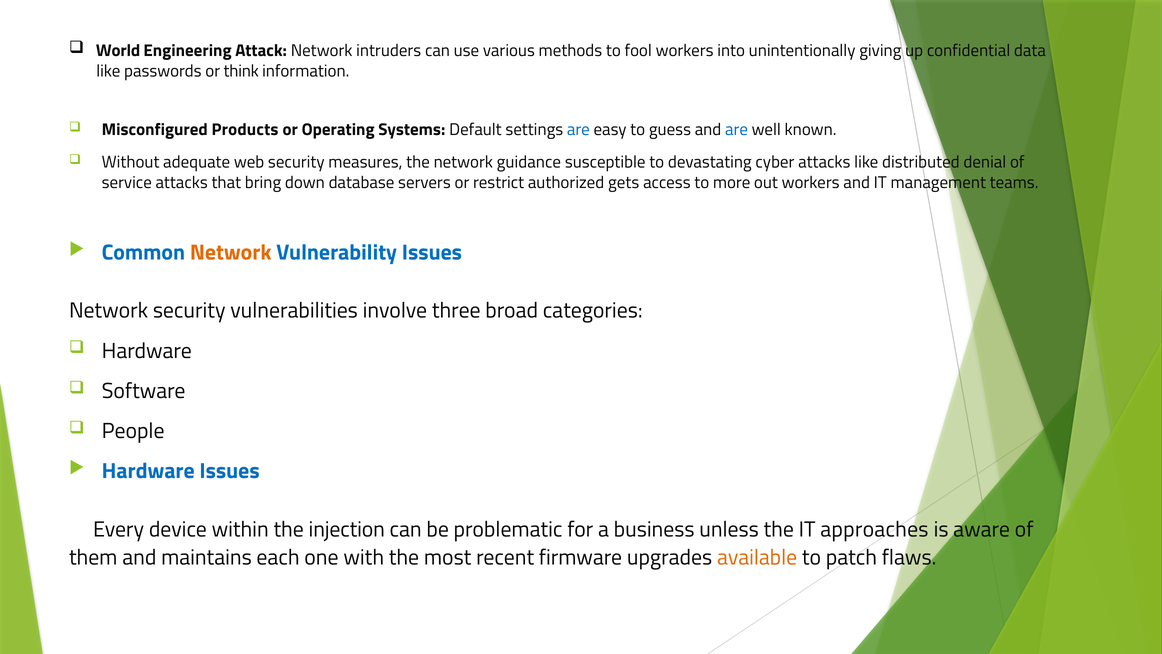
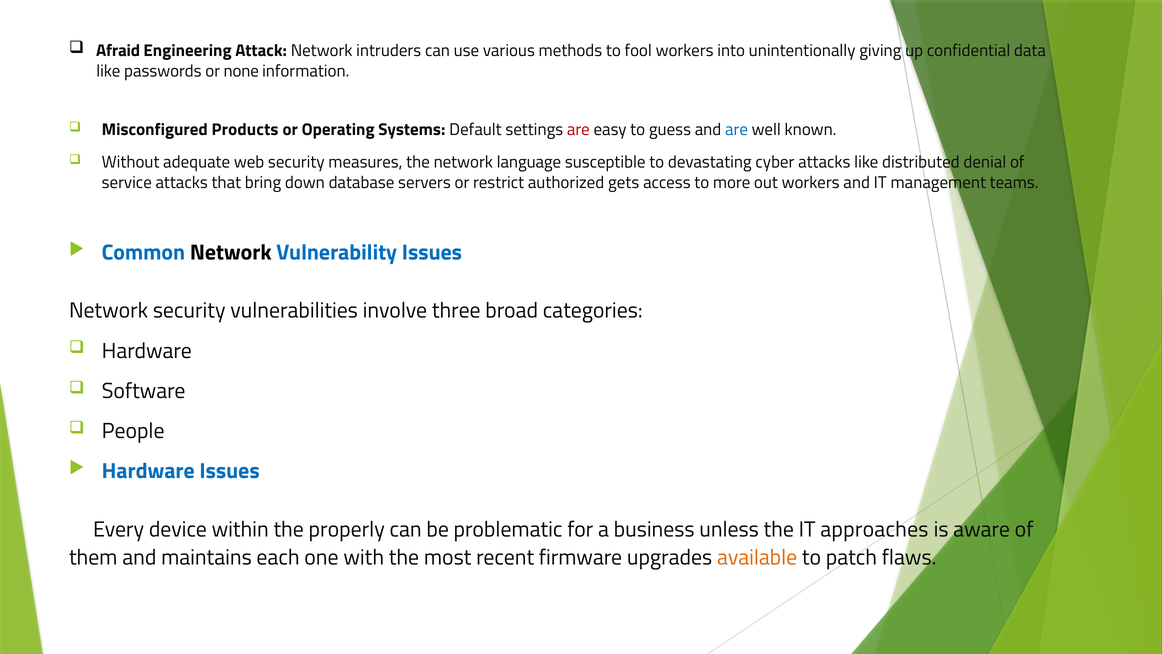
World: World -> Afraid (118, 51)
think: think -> none (241, 71)
are colour: blue -> red (578, 130)
guidance: guidance -> language (529, 162)
Network colour: orange -> black (231, 252)
injection: injection -> properly (347, 529)
